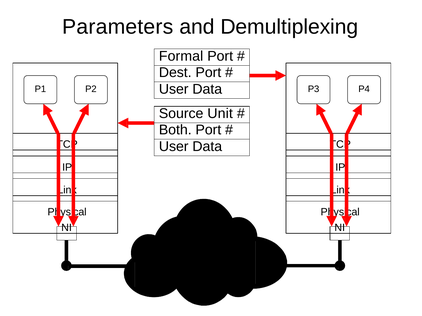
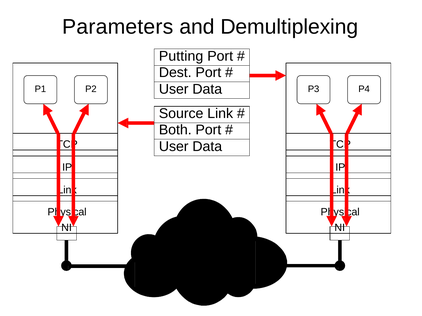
Formal: Formal -> Putting (181, 56)
Source Unit: Unit -> Link (220, 113)
